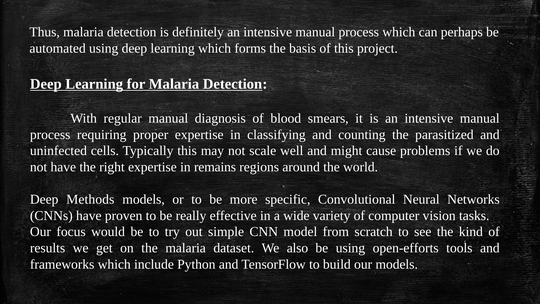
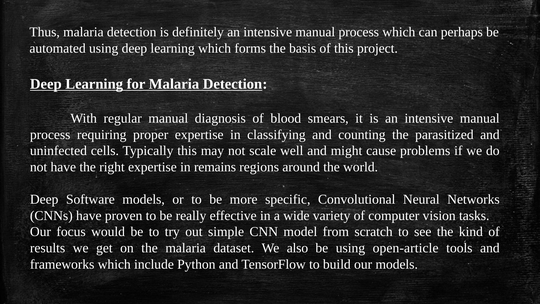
Methods: Methods -> Software (90, 199)
open-efforts: open-efforts -> open-article (406, 248)
